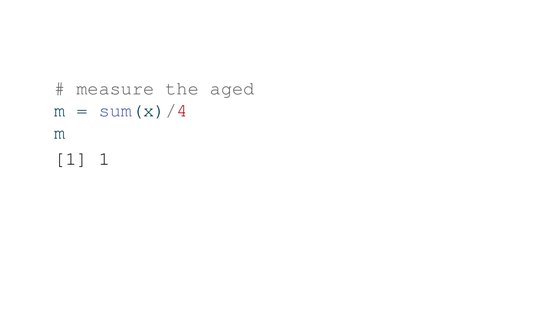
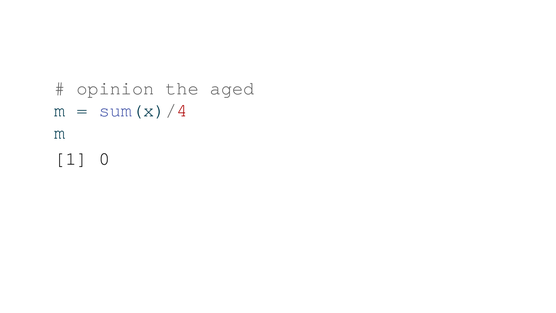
measure: measure -> opinion (115, 88)
1 1: 1 -> 0 (104, 159)
